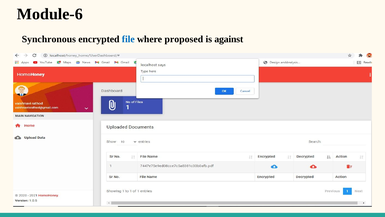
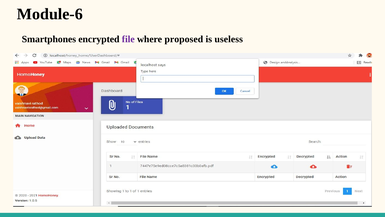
Synchronous: Synchronous -> Smartphones (49, 39)
file colour: blue -> purple (128, 39)
against: against -> useless (229, 39)
